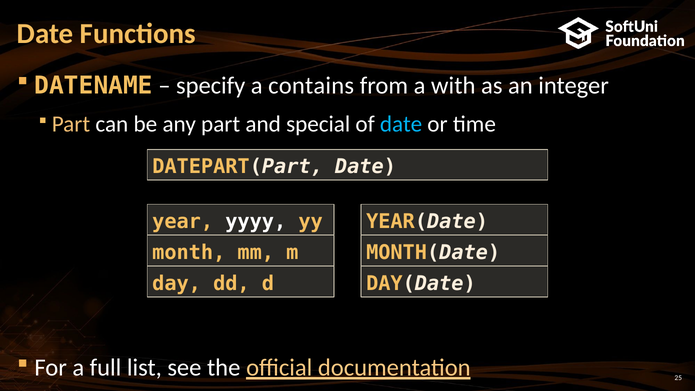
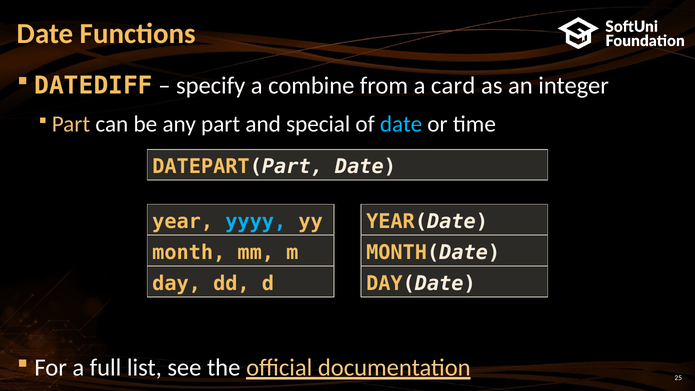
DATENAME: DATENAME -> DATEDIFF (94, 86)
contains: contains -> combine (311, 86)
with: with -> card (453, 86)
yyyy colour: white -> light blue (256, 222)
